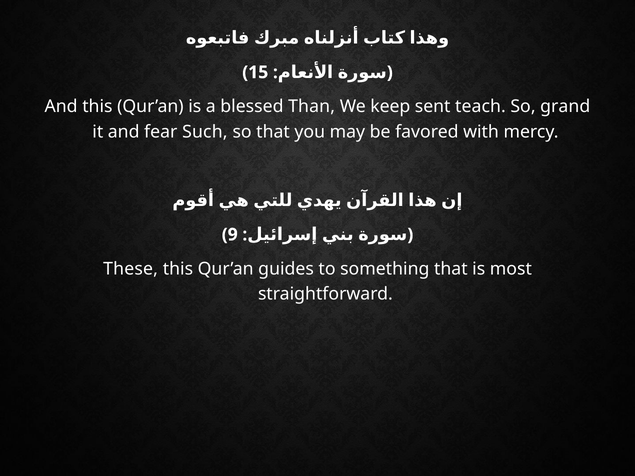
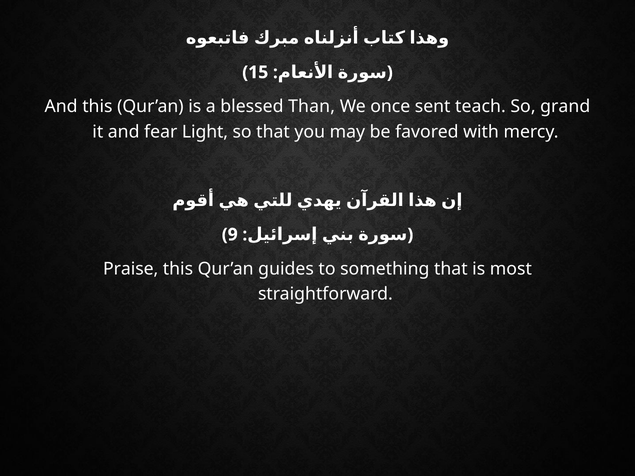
keep: keep -> once (390, 107)
Such: Such -> Light (205, 132)
These: These -> Praise (131, 269)
